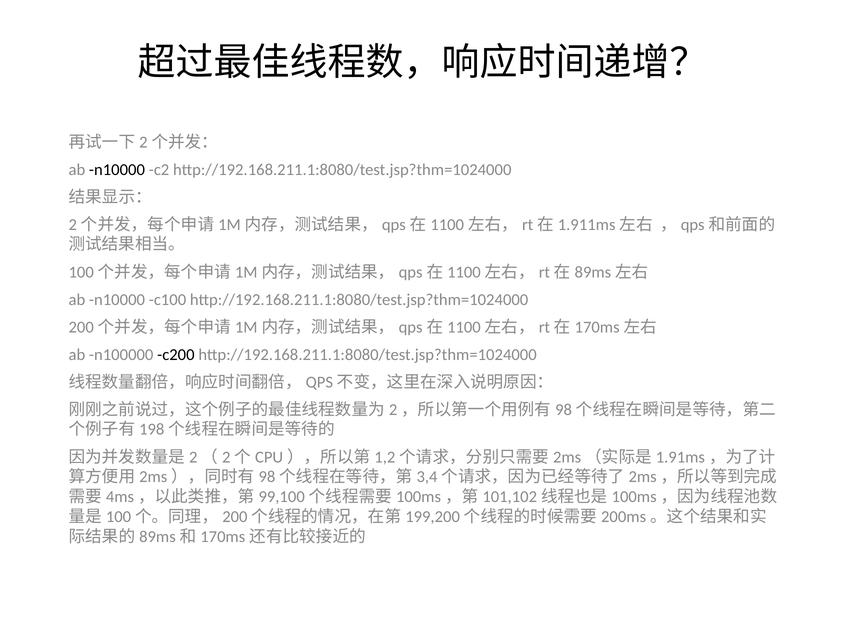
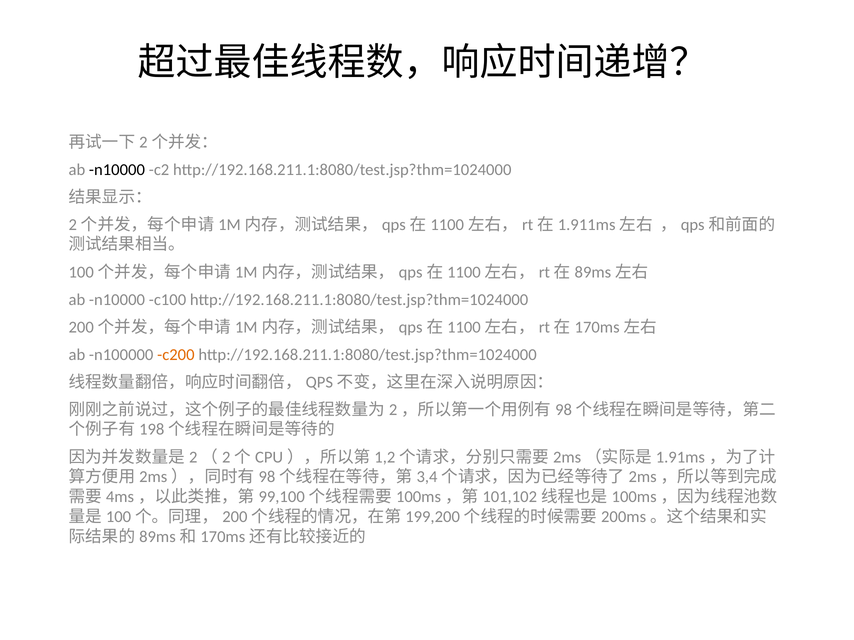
c200 colour: black -> orange (176, 355)
